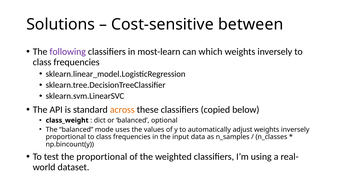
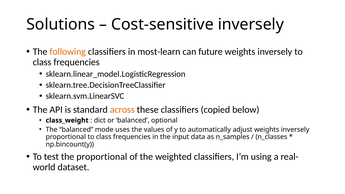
Cost-sensitive between: between -> inversely (251, 24)
following colour: purple -> orange (68, 52)
which: which -> future (211, 52)
